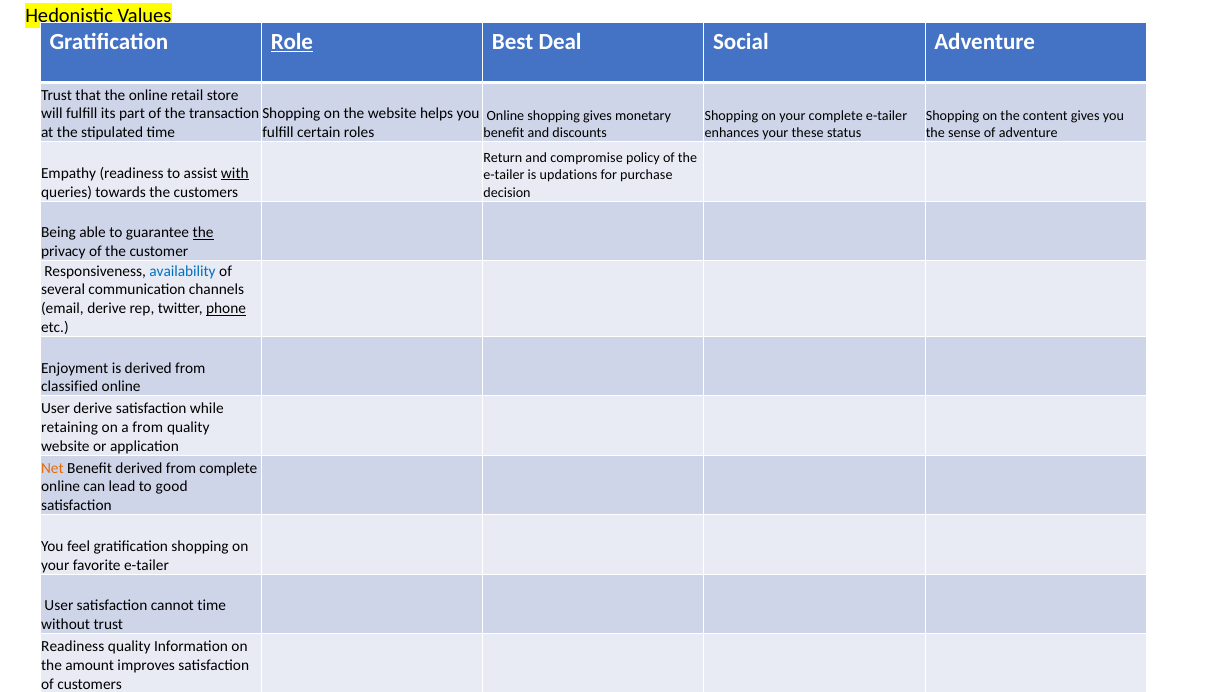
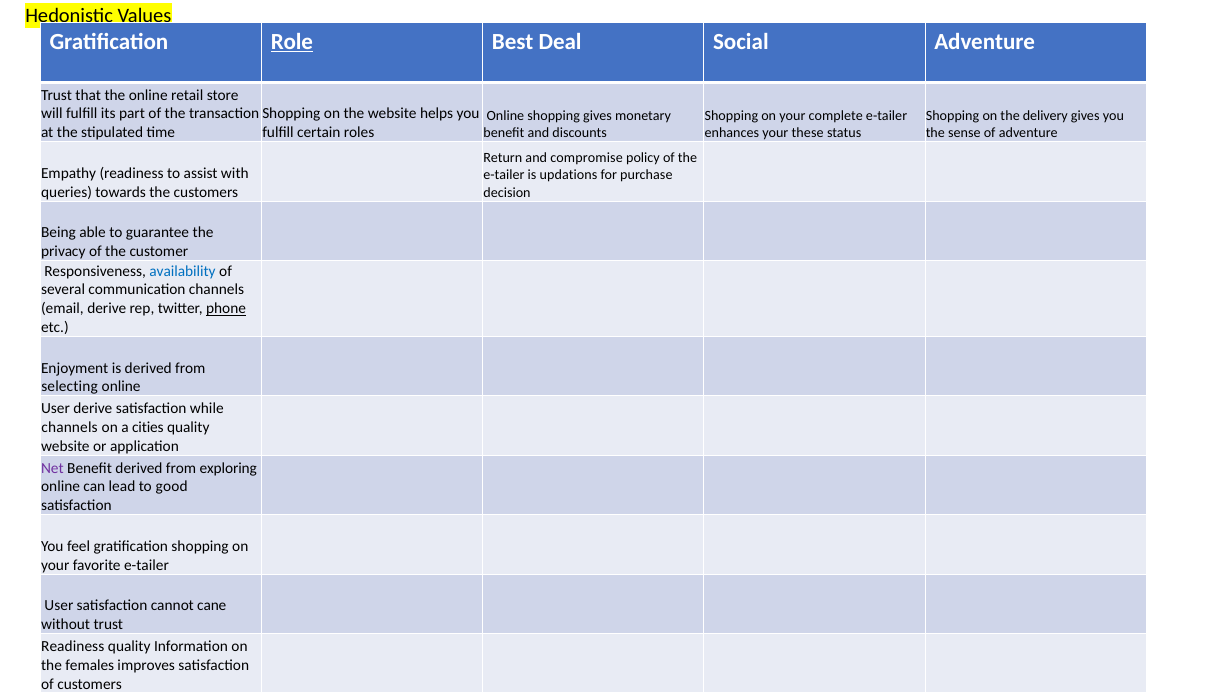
content: content -> delivery (1045, 116)
with underline: present -> none (235, 173)
the underline: present -> none (203, 233)
classified: classified -> selecting (70, 387)
retaining: retaining -> channels (70, 428)
a from: from -> cities (148, 428)
Net colour: orange -> purple (52, 468)
from complete: complete -> exploring (228, 468)
cannot time: time -> cane (212, 606)
amount: amount -> females (90, 666)
